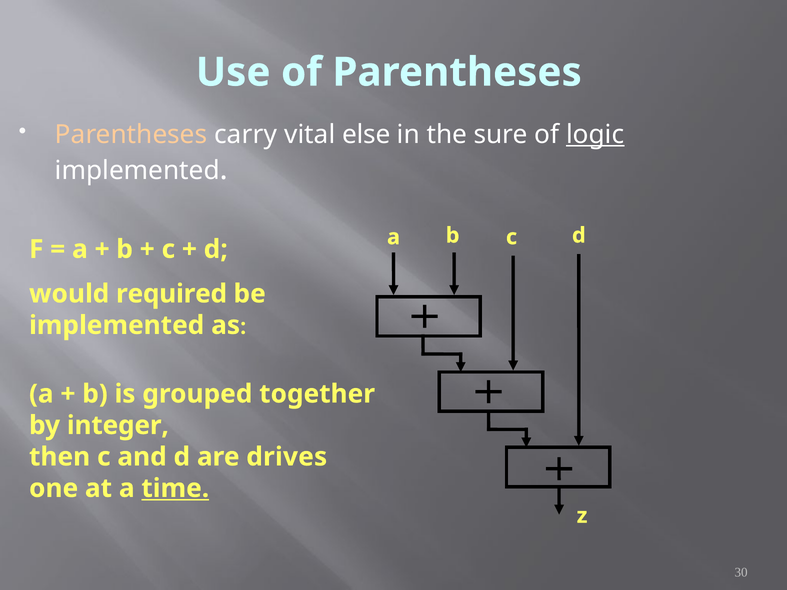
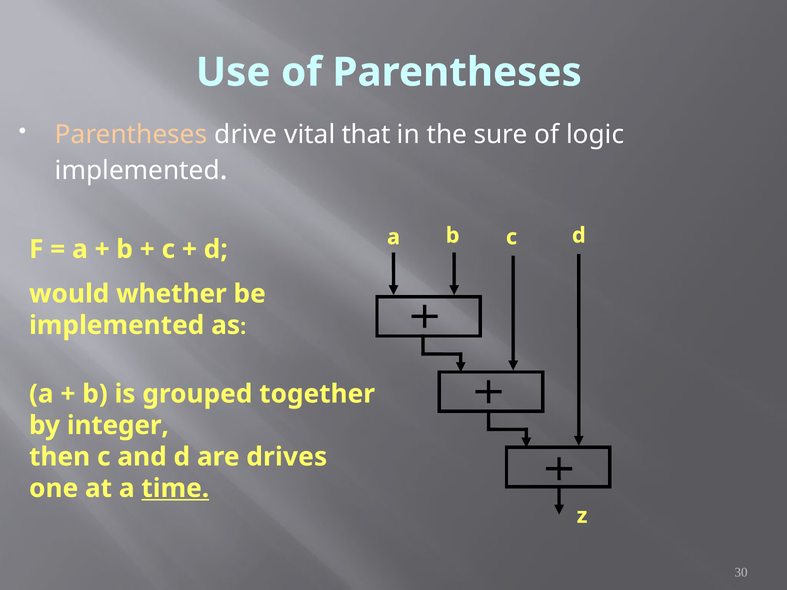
carry: carry -> drive (246, 135)
else: else -> that (366, 135)
logic underline: present -> none (595, 135)
required: required -> whether (171, 294)
